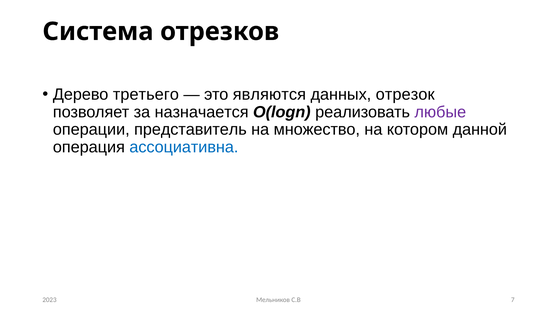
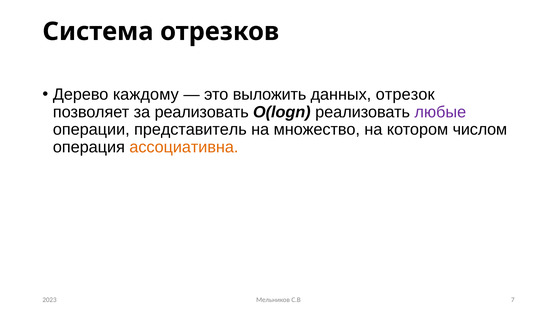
третьего: третьего -> каждому (146, 94)
являются: являются -> выложить (270, 94)
за назначается: назначается -> реализовать (202, 112)
данной: данной -> числом (480, 129)
ассоциативна colour: blue -> orange (184, 147)
